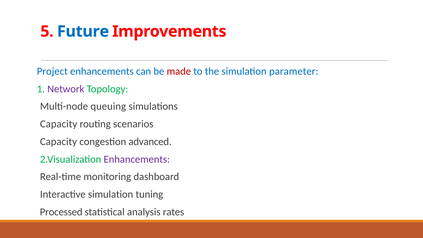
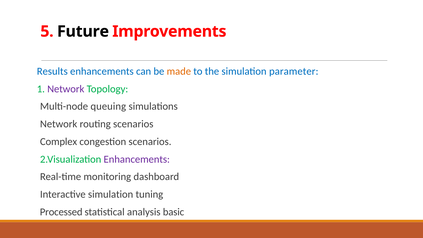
Future colour: blue -> black (83, 31)
Project: Project -> Results (52, 71)
made colour: red -> orange (179, 71)
Capacity: Capacity -> Network (59, 124)
Capacity: Capacity -> Complex (59, 142)
congestion advanced: advanced -> scenarios (150, 142)
rates: rates -> basic (174, 212)
